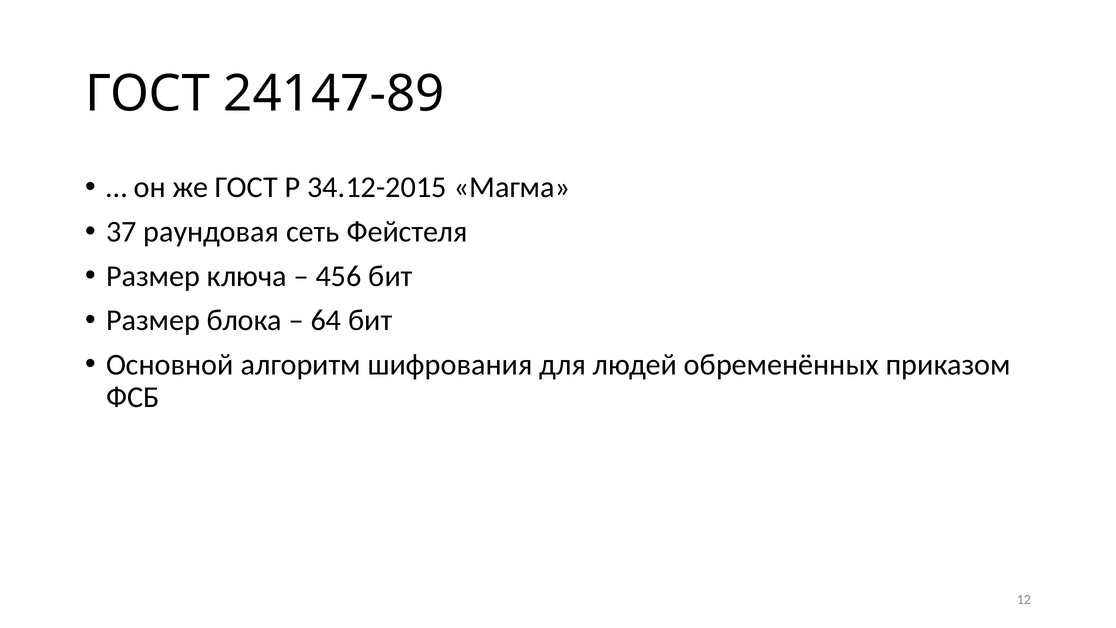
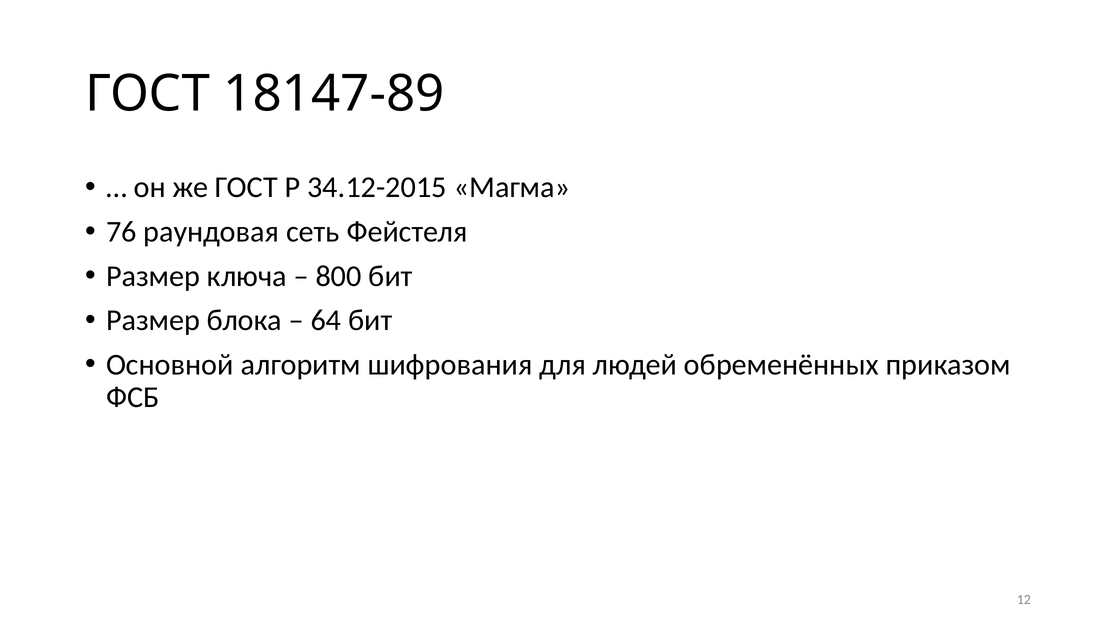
24147-89: 24147-89 -> 18147-89 (334, 94)
37: 37 -> 76 (121, 232)
456: 456 -> 800 (339, 276)
